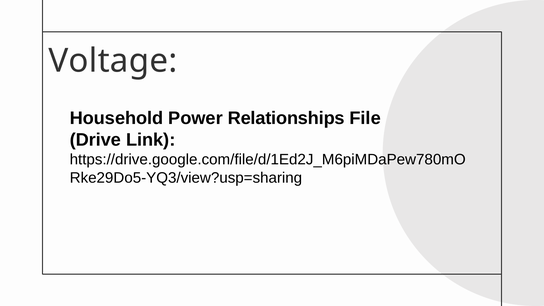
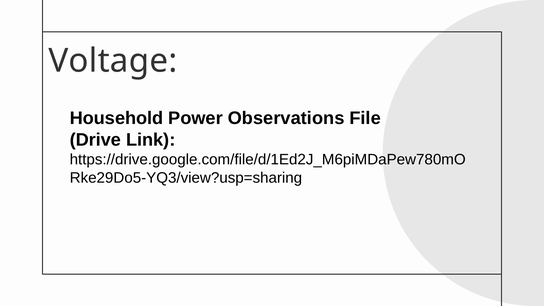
Relationships: Relationships -> Observations (286, 118)
